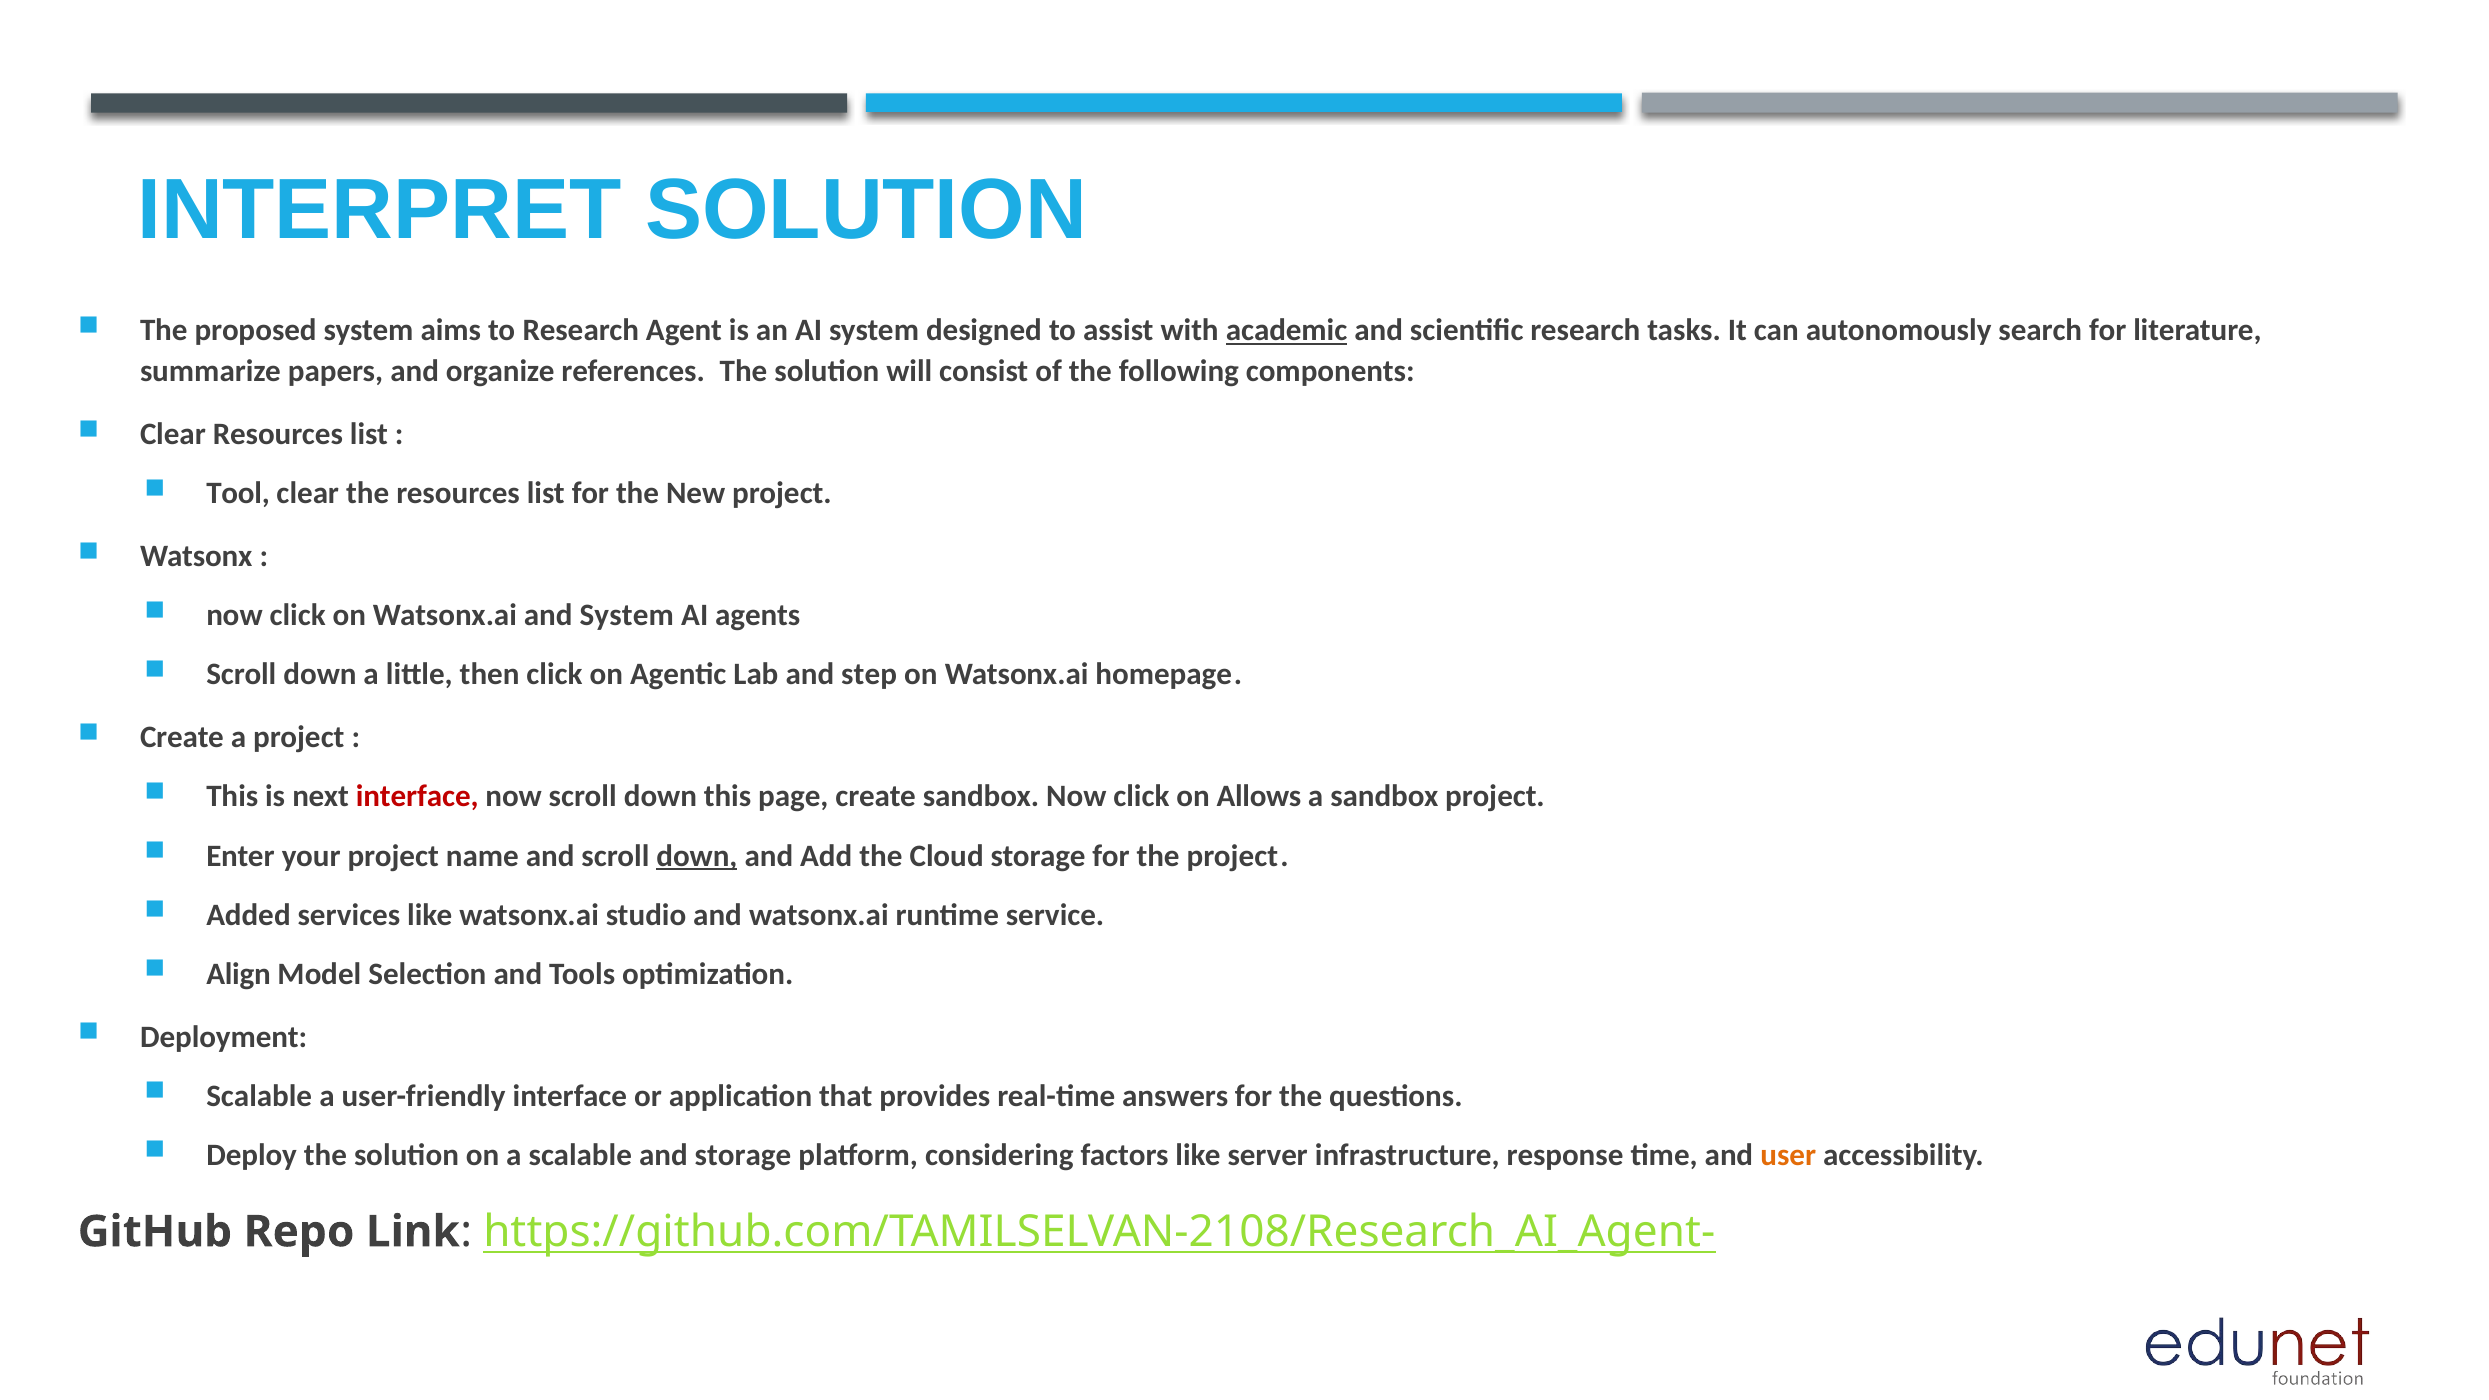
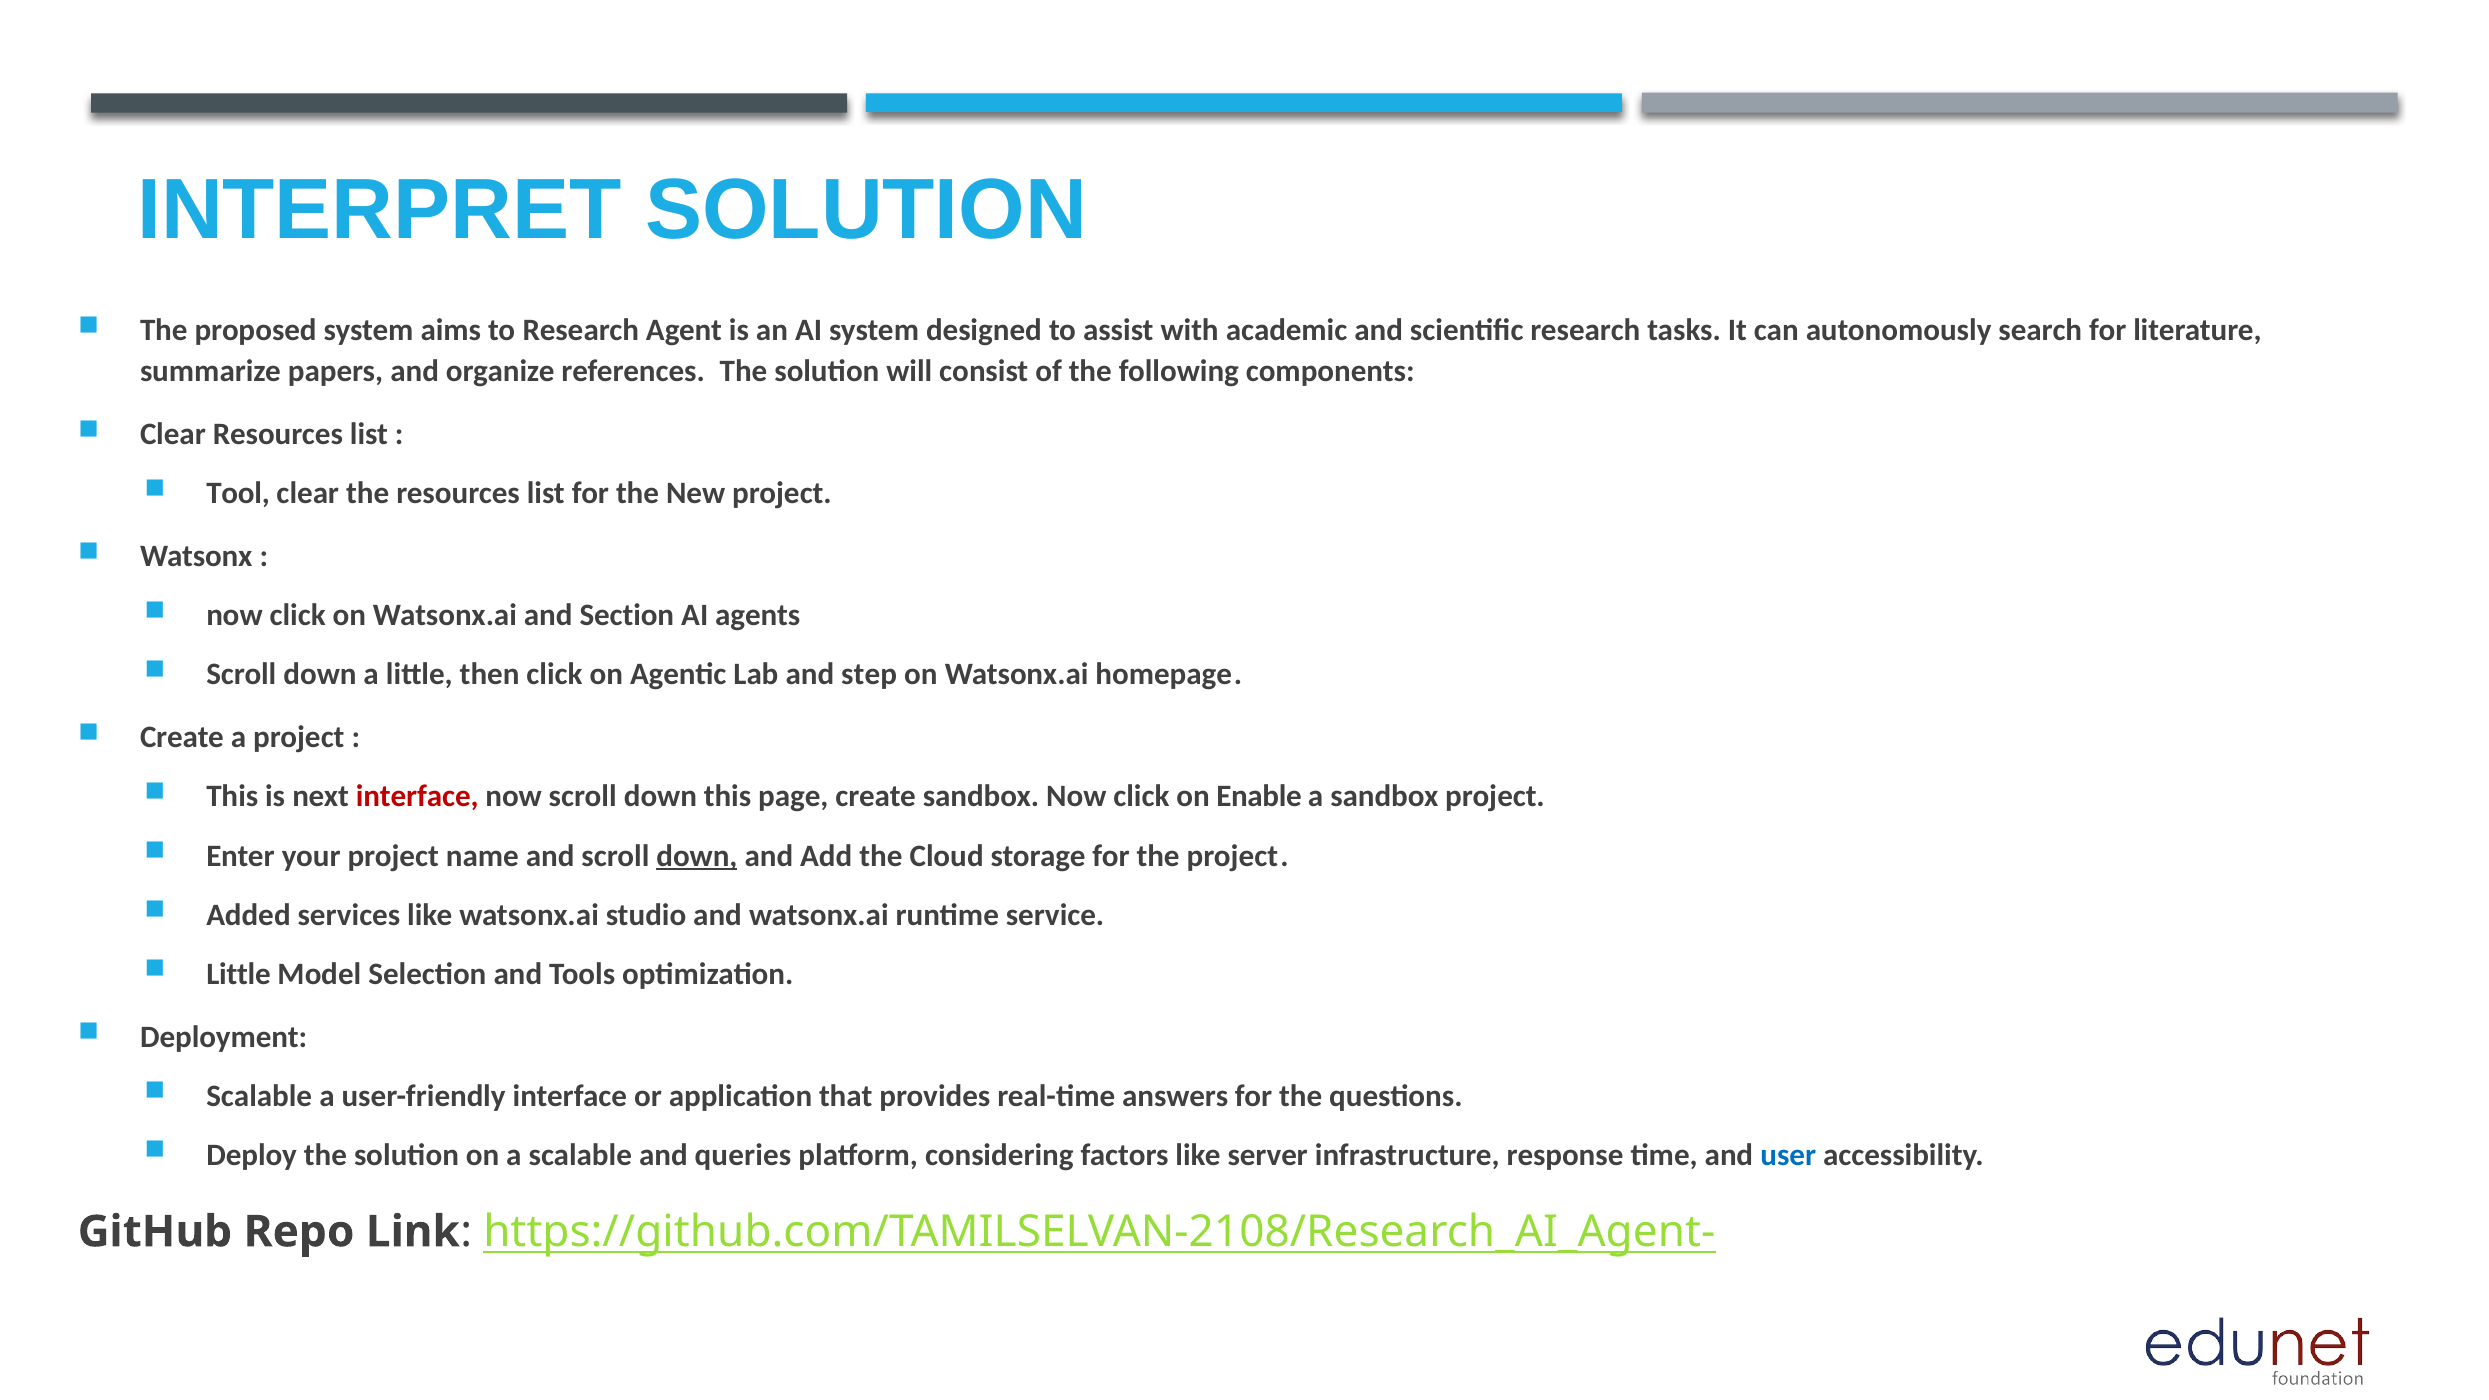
academic underline: present -> none (1287, 331)
and System: System -> Section (627, 616)
Allows: Allows -> Enable (1259, 797)
Align: Align -> Little (239, 974)
and storage: storage -> queries (743, 1155)
user colour: orange -> blue (1788, 1155)
